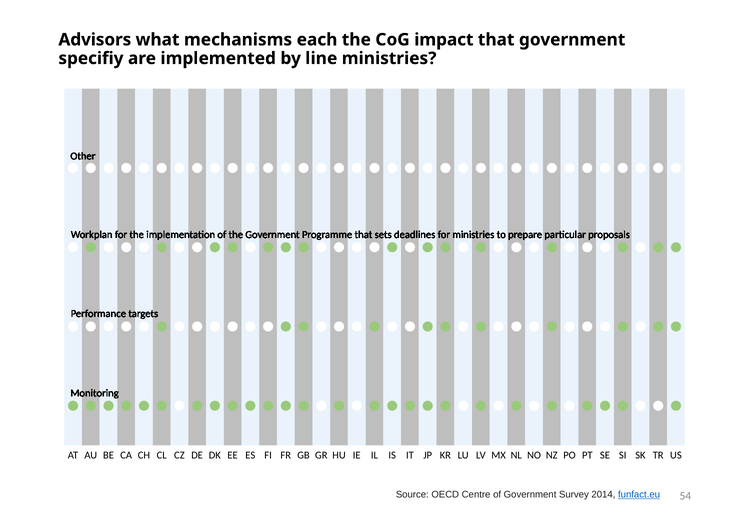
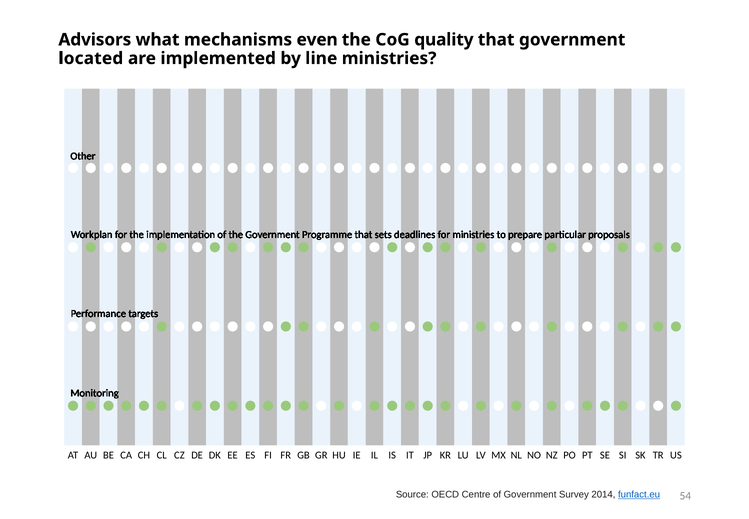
each: each -> even (317, 40)
impact: impact -> quality (444, 40)
specifiy: specifiy -> located (91, 58)
